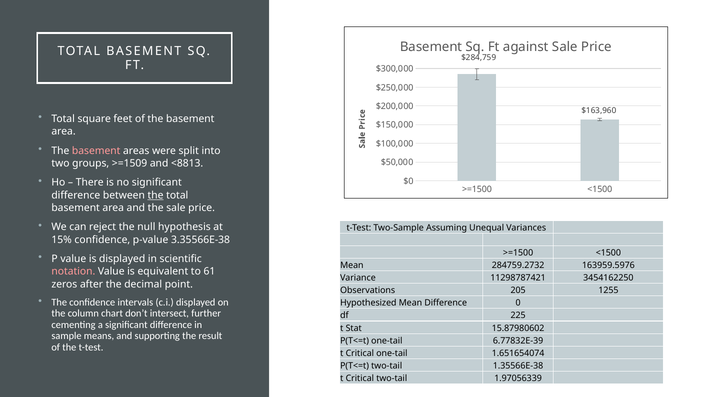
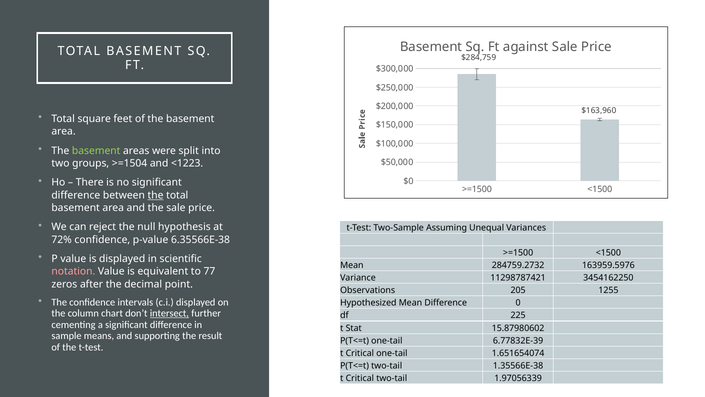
basement colour: pink -> light green (96, 150)
>=1509: >=1509 -> >=1504 (130, 163)
<8813: <8813 -> <1223 (187, 163)
15%: 15% -> 72% (62, 239)
3.35566E-38: 3.35566E-38 -> 6.35566E-38 (201, 239)
61: 61 -> 77 (209, 271)
intersect underline: none -> present (169, 313)
